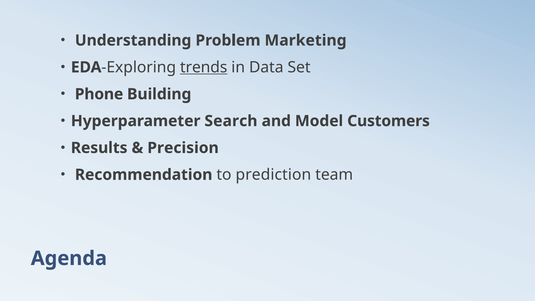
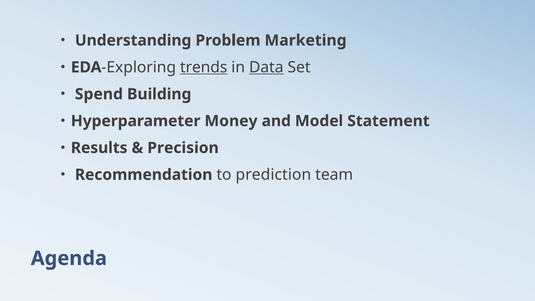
Data underline: none -> present (266, 67)
Phone: Phone -> Spend (99, 94)
Search: Search -> Money (231, 121)
Customers: Customers -> Statement (388, 121)
